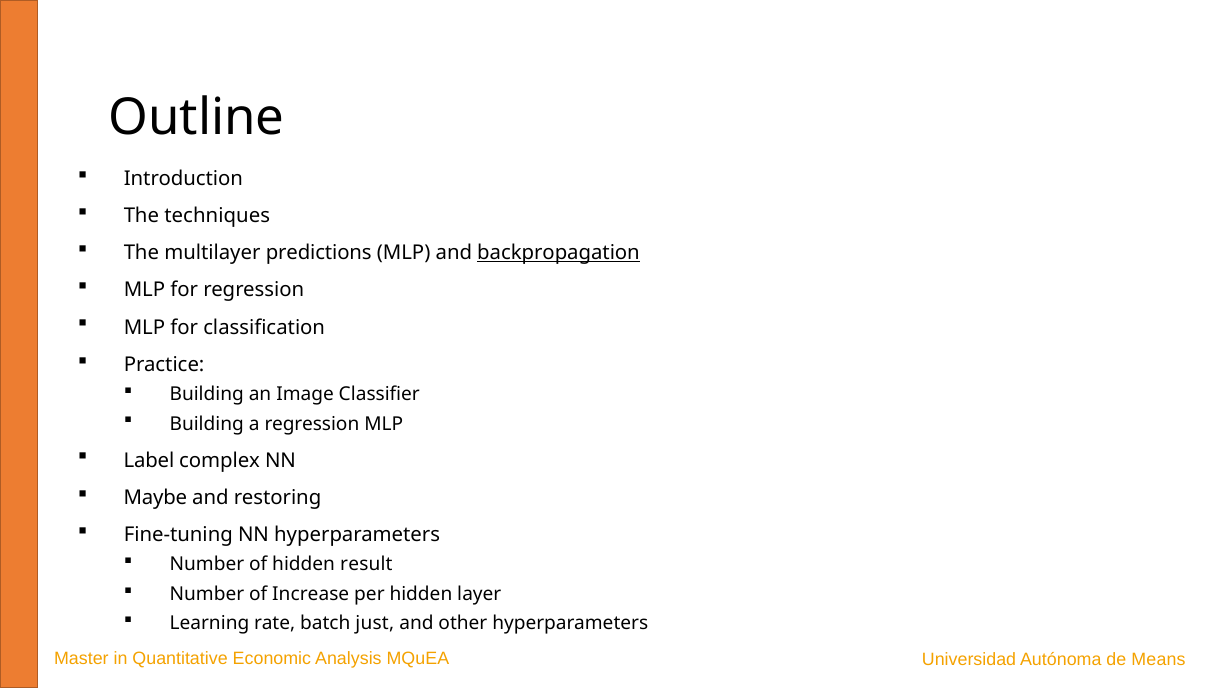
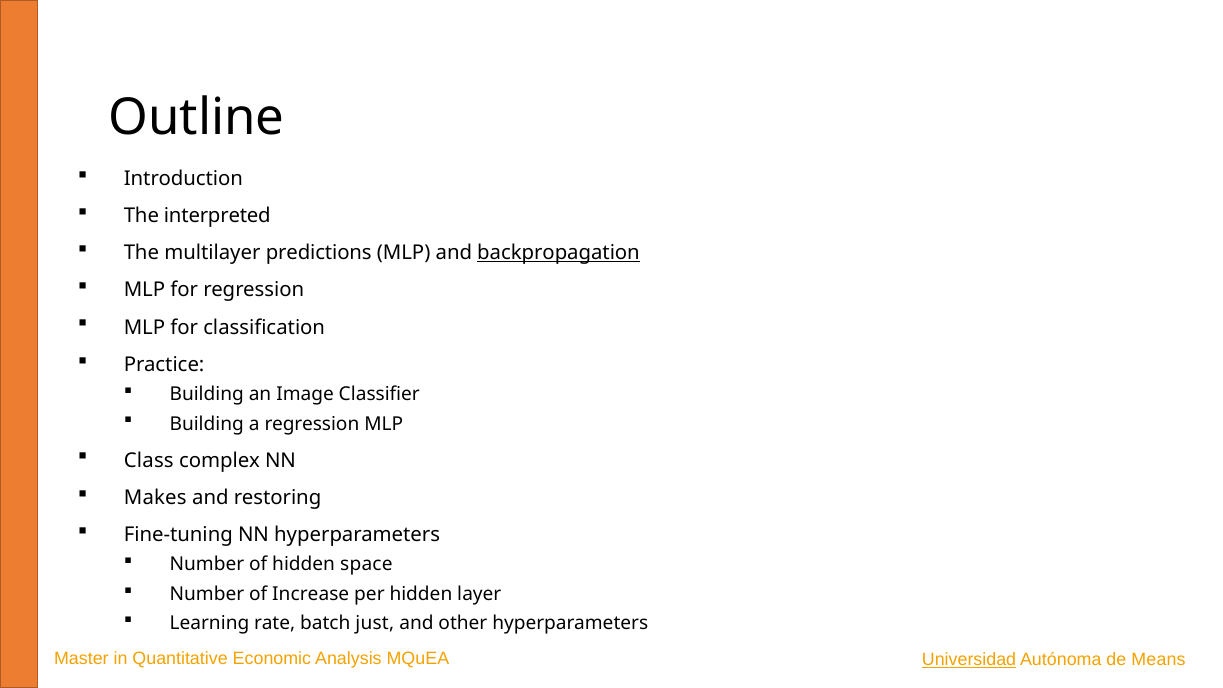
techniques: techniques -> interpreted (217, 216)
Label: Label -> Class (149, 460)
Maybe: Maybe -> Makes (155, 497)
result: result -> space (366, 565)
Universidad underline: none -> present (969, 660)
